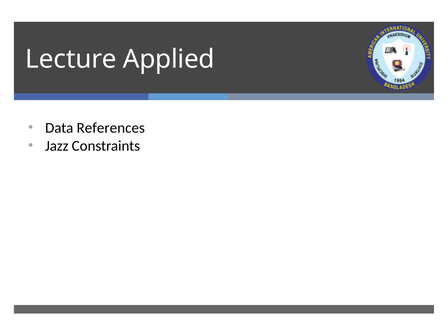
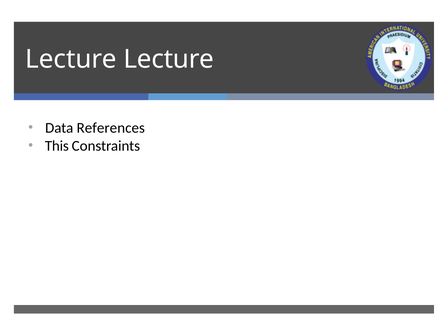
Lecture Applied: Applied -> Lecture (169, 59)
Jazz: Jazz -> This (57, 146)
